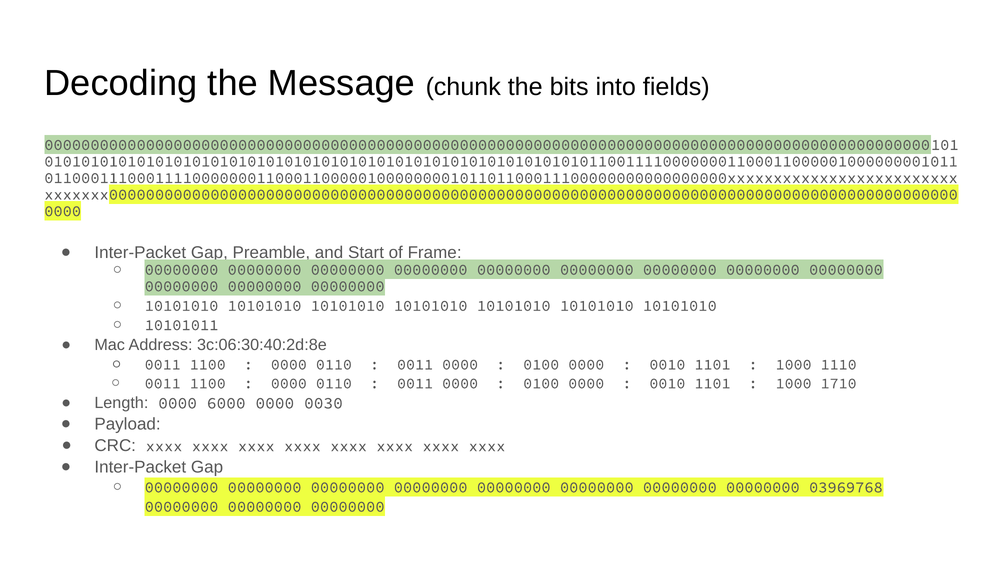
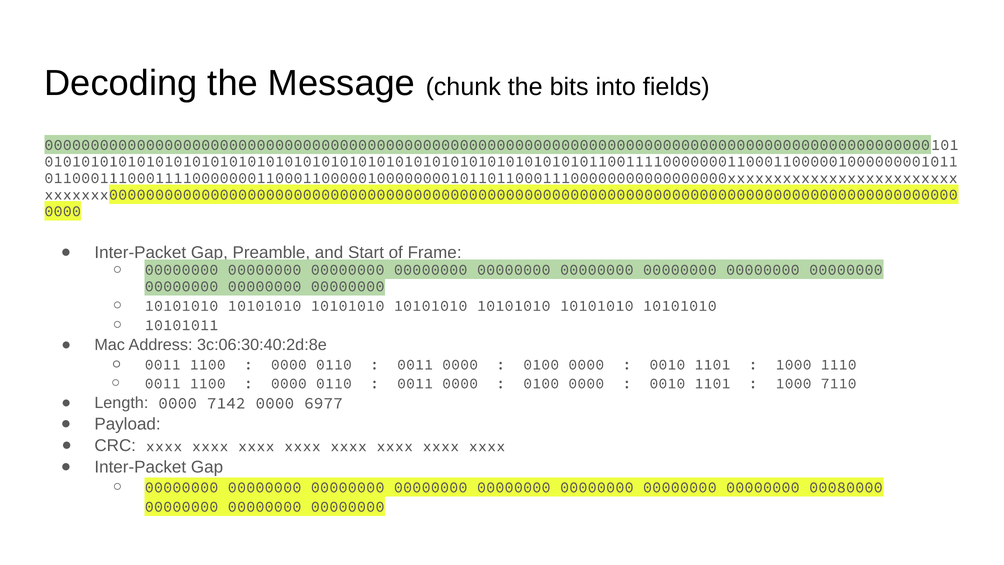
1710: 1710 -> 7110 (839, 383)
6000: 6000 -> 7142 (226, 403)
0030: 0030 -> 6977 (323, 403)
03969768: 03969768 -> 00080000 (846, 487)
